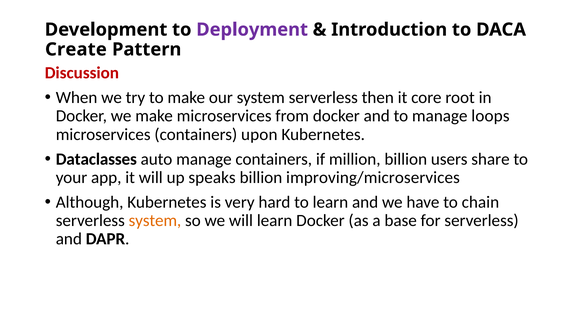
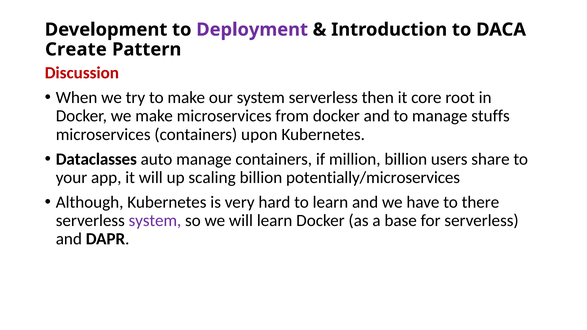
loops: loops -> stuffs (490, 116)
speaks: speaks -> scaling (212, 178)
improving/microservices: improving/microservices -> potentially/microservices (373, 178)
chain: chain -> there (480, 202)
system colour: orange -> purple (155, 221)
